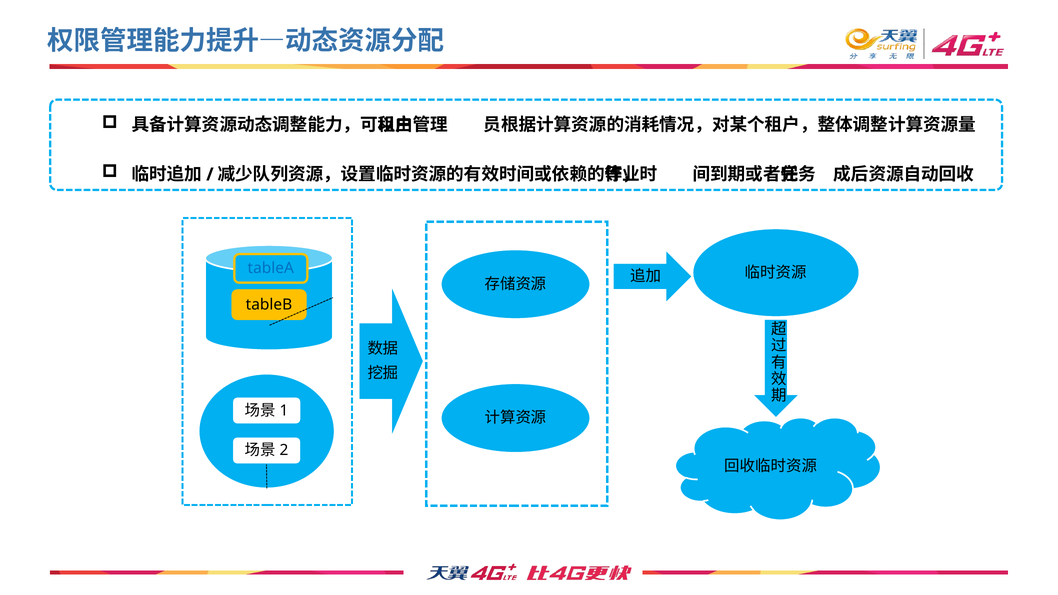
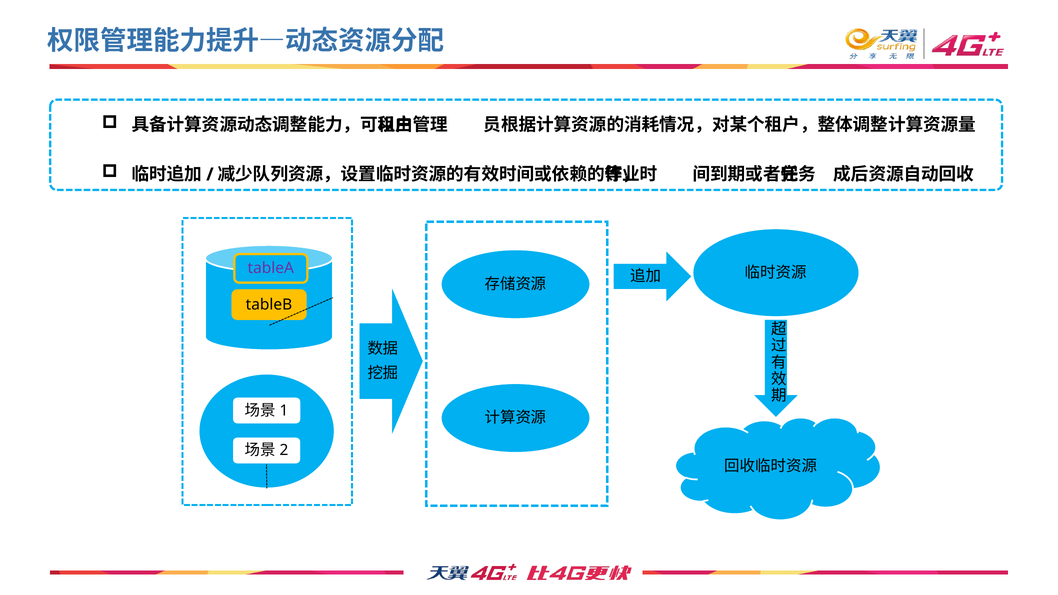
tableA colour: blue -> purple (271, 268)
